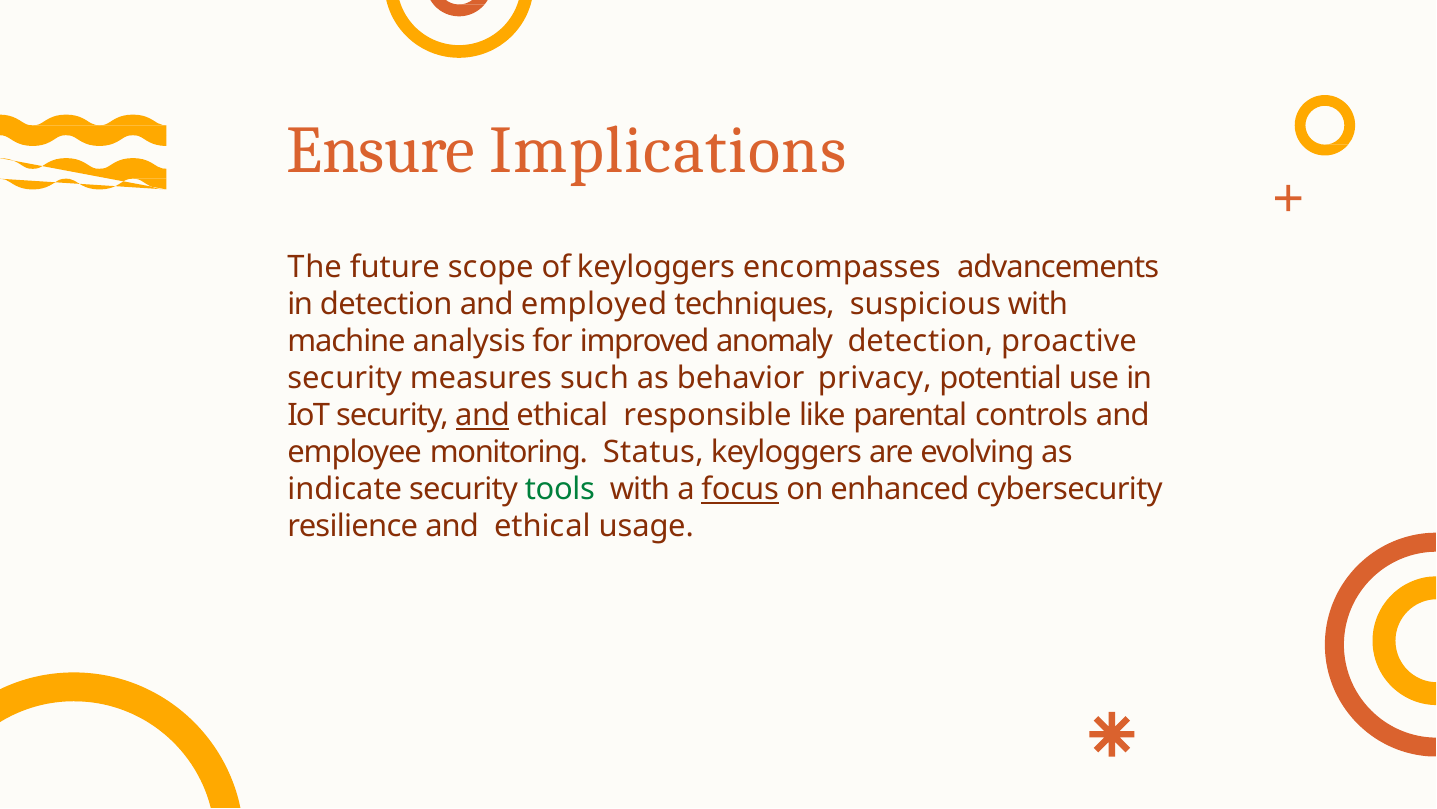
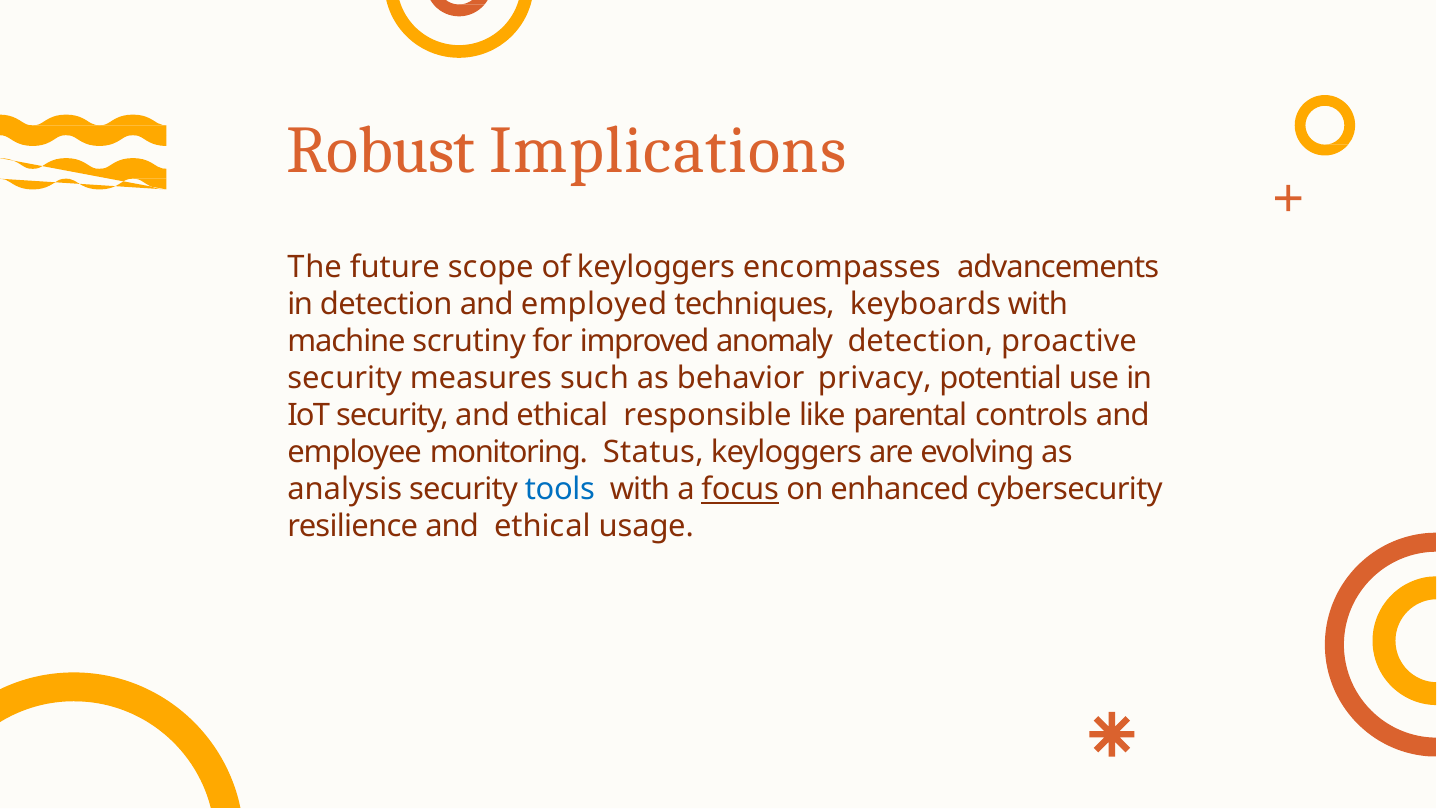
Ensure: Ensure -> Robust (381, 150)
suspicious: suspicious -> keyboards (925, 304)
analysis: analysis -> scrutiny (469, 341)
and underline: present -> none (483, 415)
indicate: indicate -> analysis (345, 489)
tools colour: green -> blue (560, 489)
